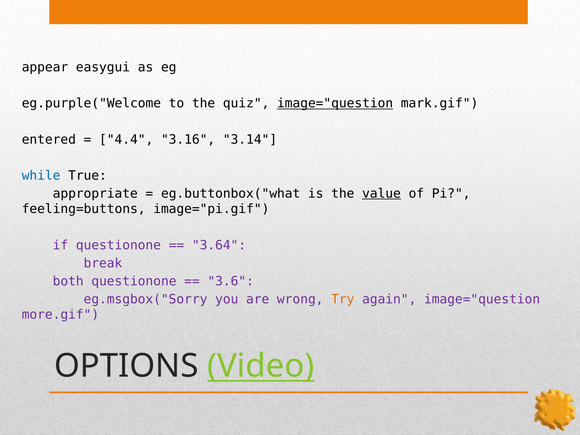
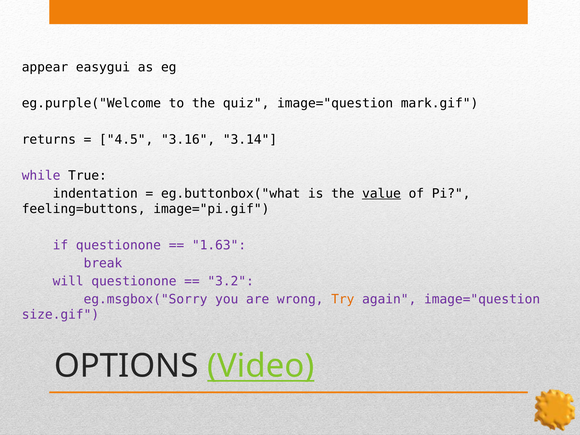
image="question underline: present -> none (335, 103)
entered: entered -> returns (49, 139)
4.4: 4.4 -> 4.5 (126, 139)
while colour: blue -> purple (41, 176)
appropriate: appropriate -> indentation (95, 194)
3.64: 3.64 -> 1.63 (219, 245)
both: both -> will (68, 281)
3.6: 3.6 -> 3.2 (231, 281)
more.gif: more.gif -> size.gif (60, 315)
